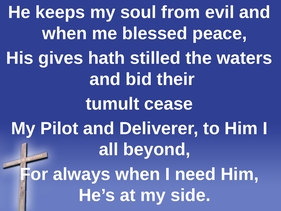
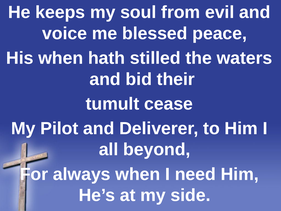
when: when -> voice (65, 33)
His gives: gives -> when (61, 58)
